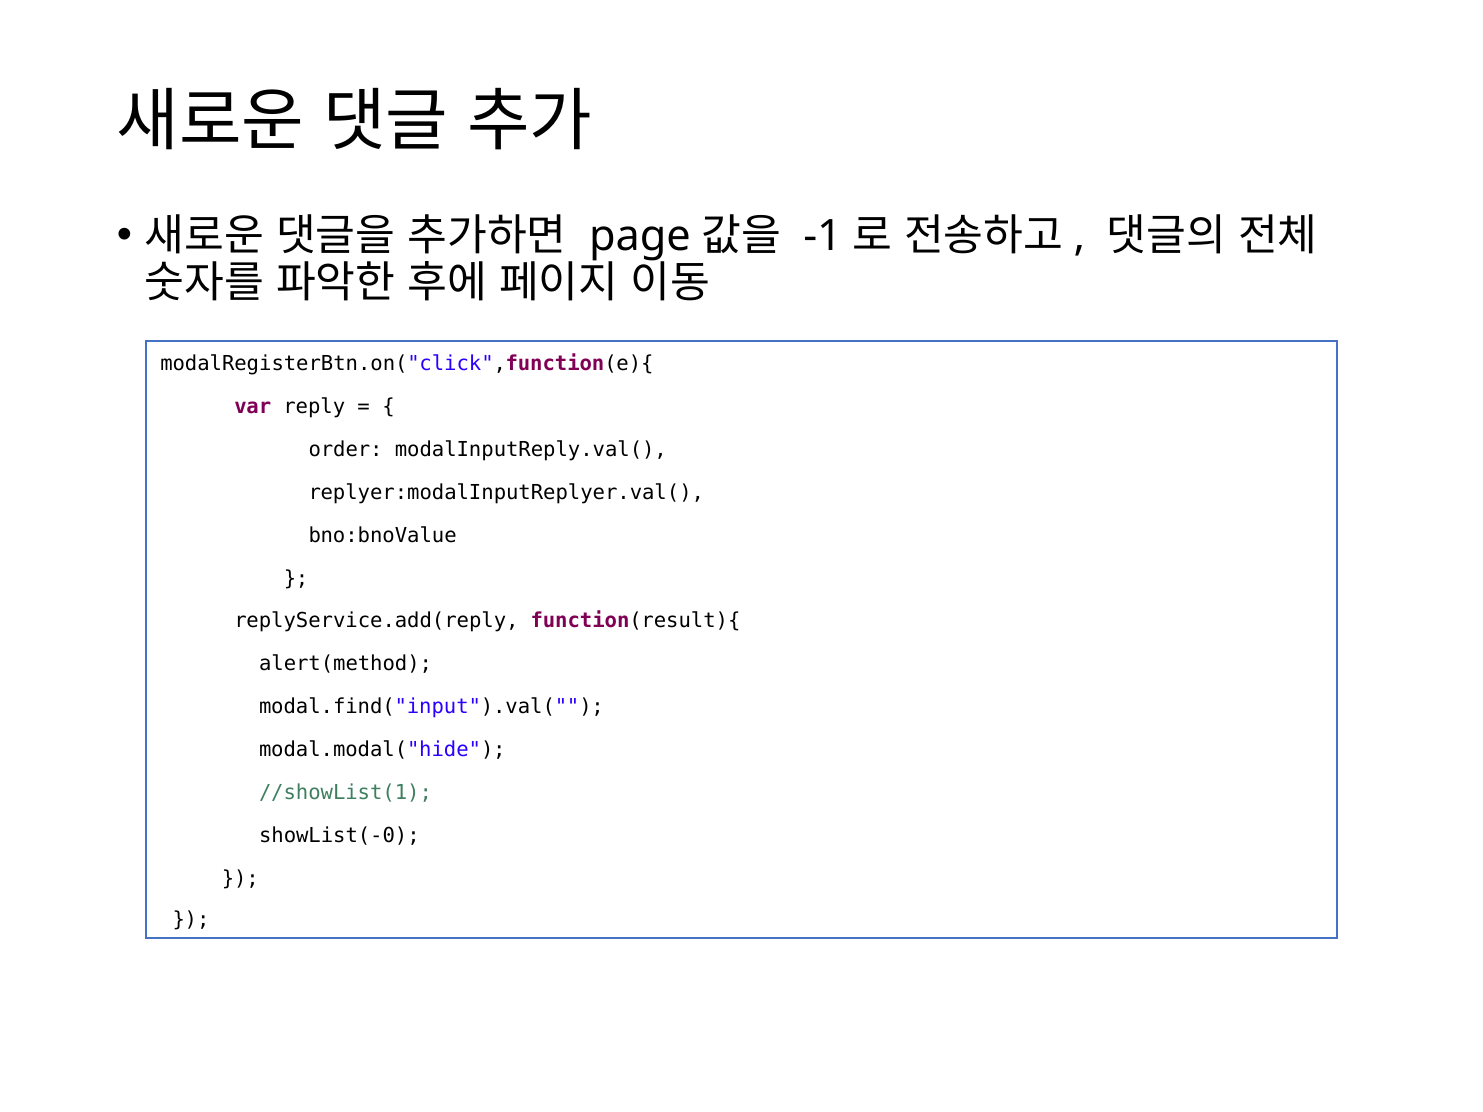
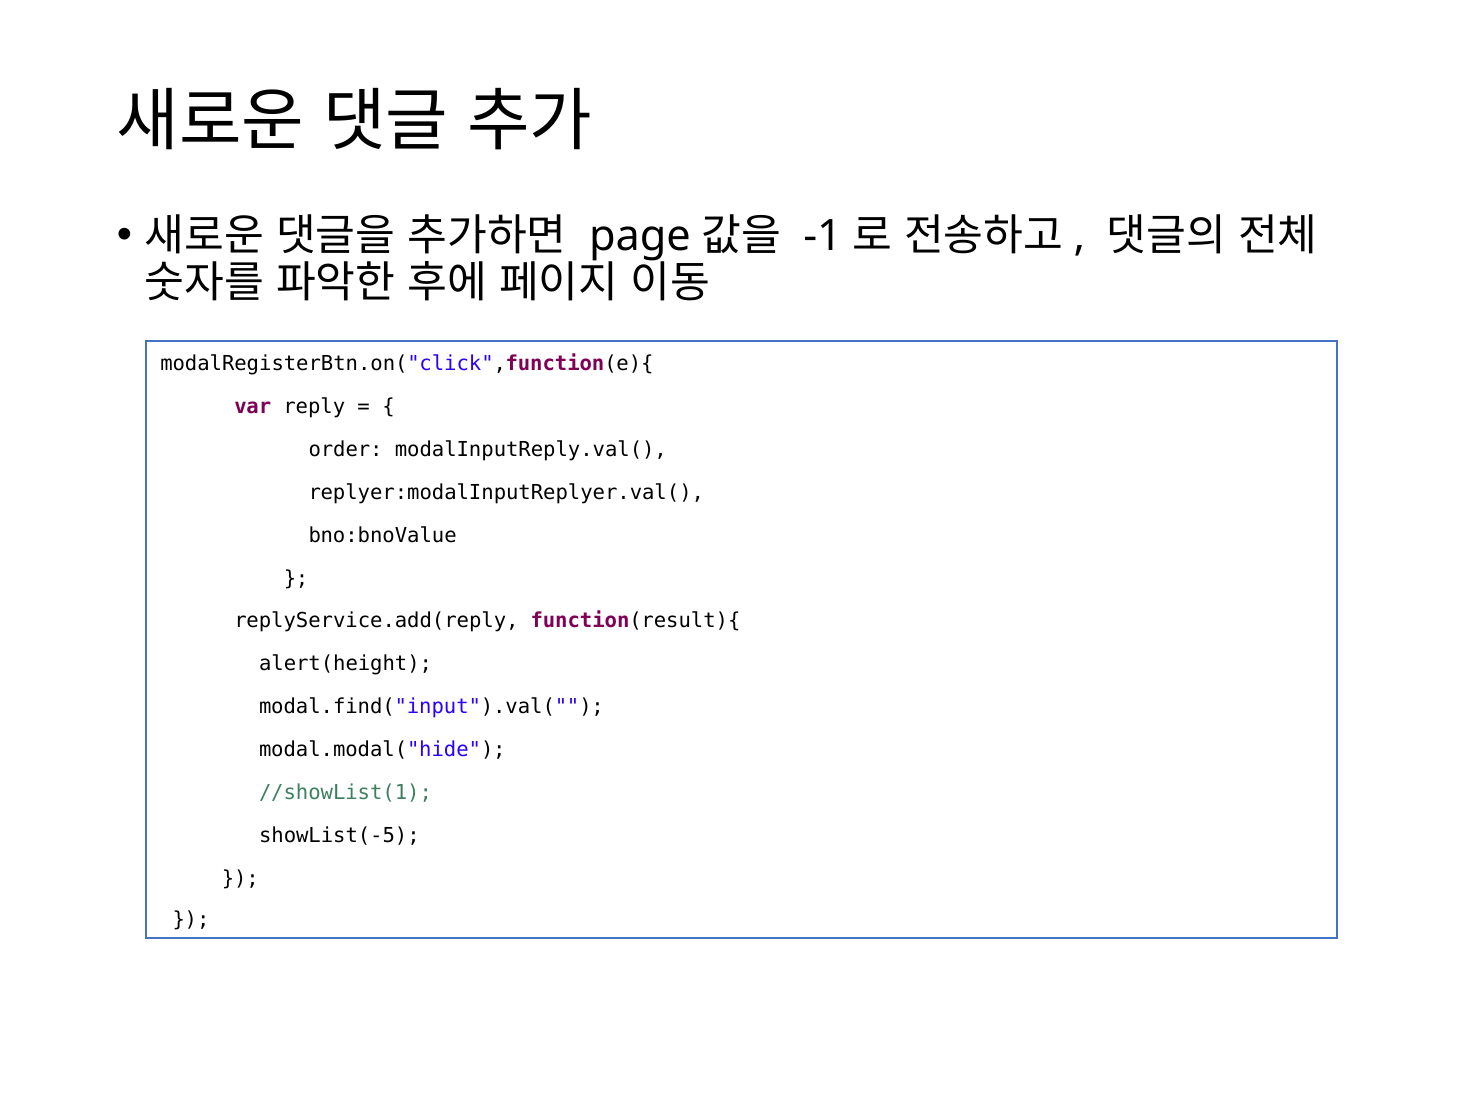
alert(method: alert(method -> alert(height (346, 664)
showList(-0: showList(-0 -> showList(-5 (339, 836)
